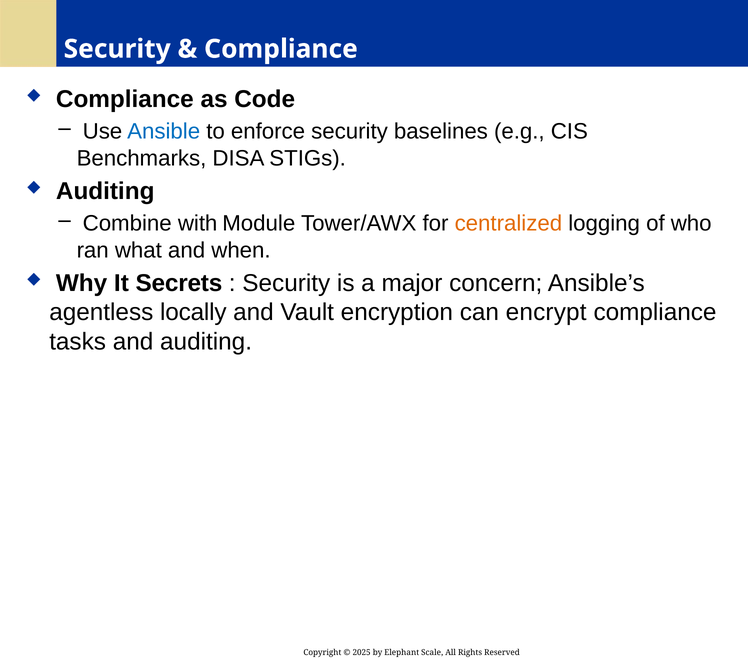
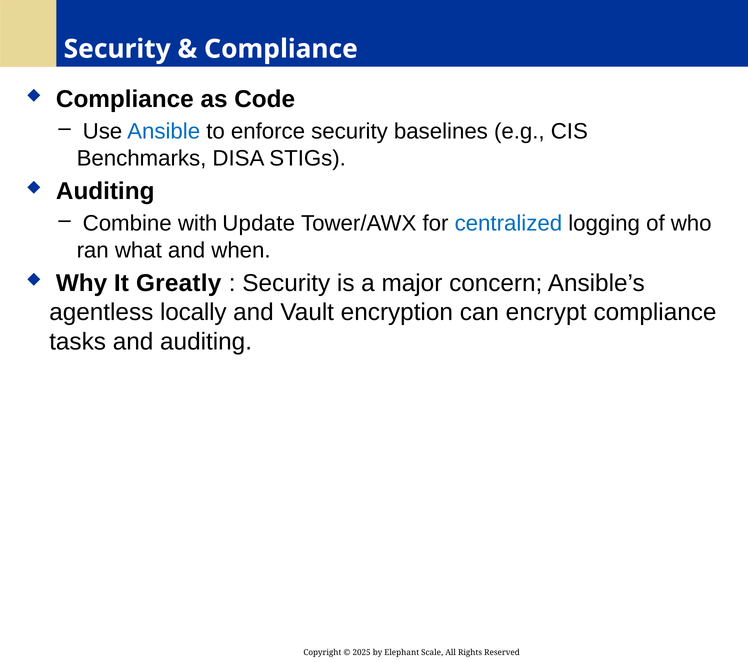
Module: Module -> Update (259, 224)
centralized colour: orange -> blue (508, 224)
Secrets: Secrets -> Greatly (179, 283)
